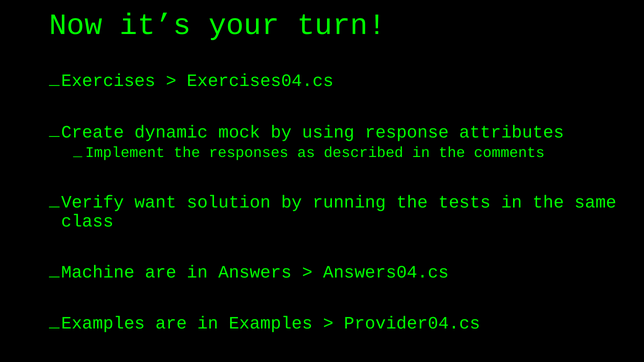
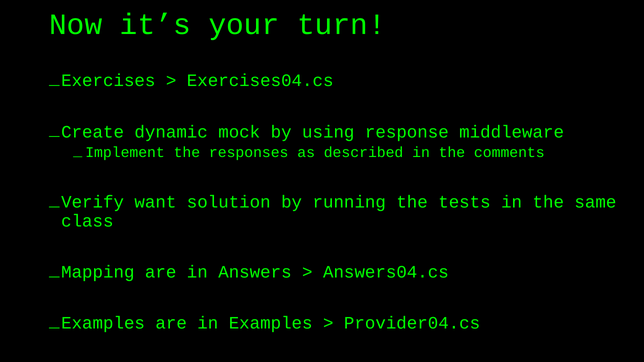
attributes: attributes -> middleware (512, 132)
Machine: Machine -> Mapping (98, 272)
